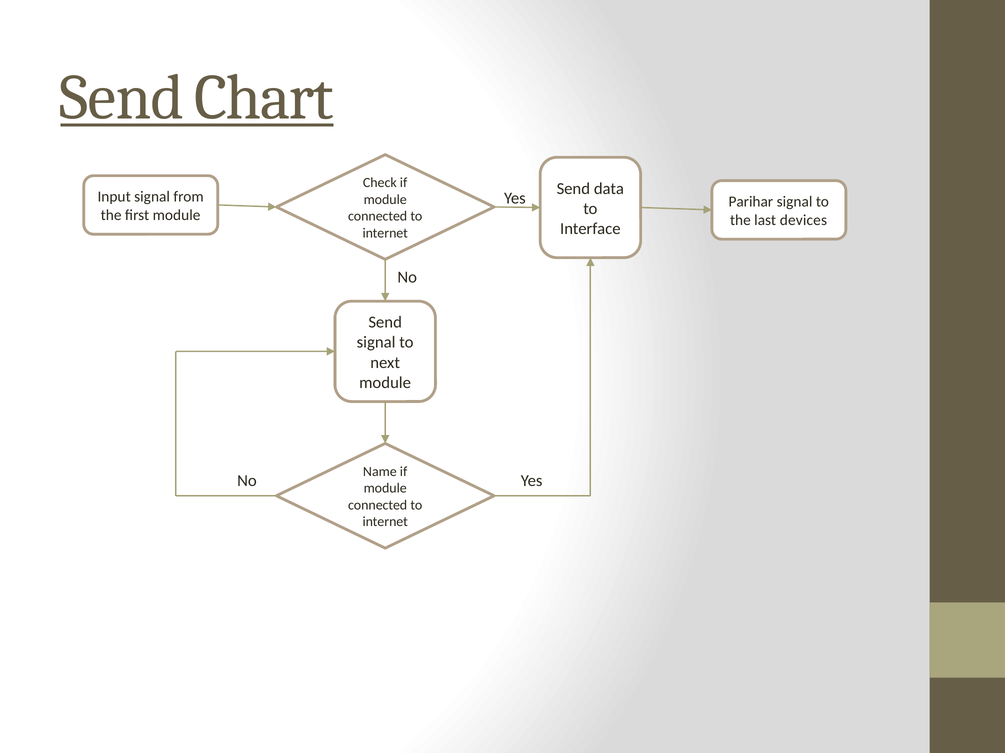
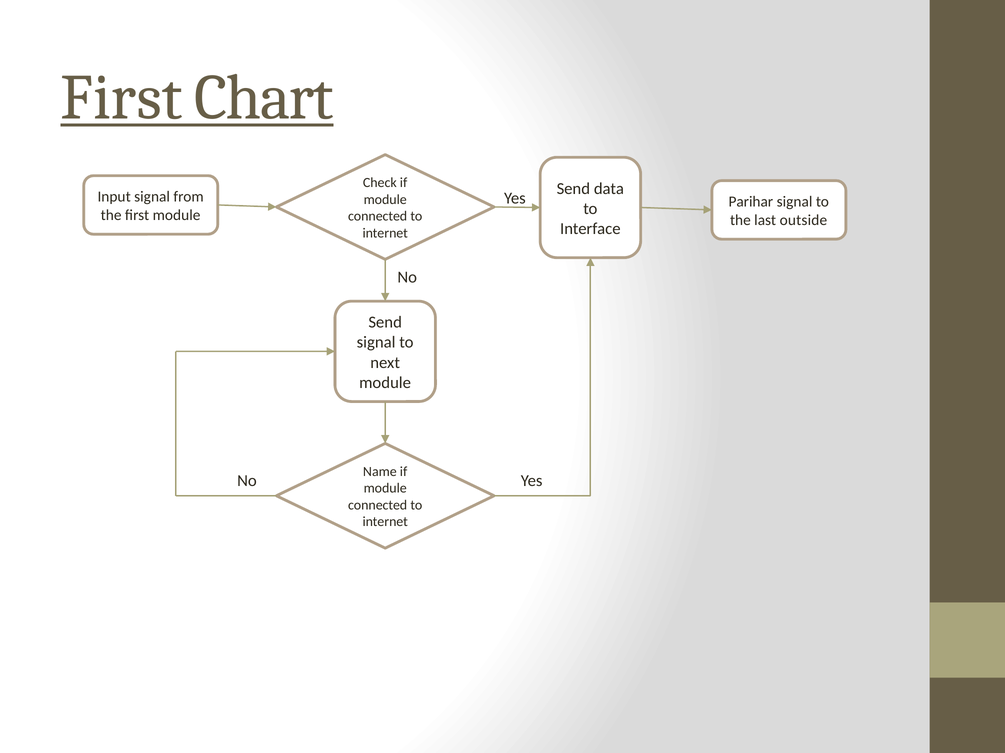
Send: Send -> First (121, 97)
devices: devices -> outside (803, 220)
